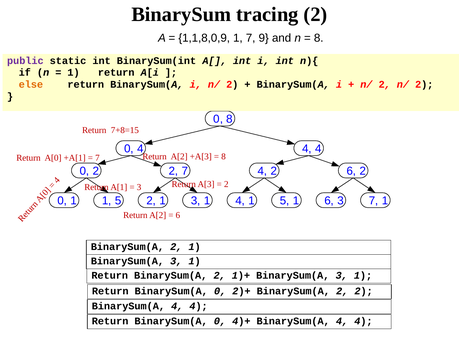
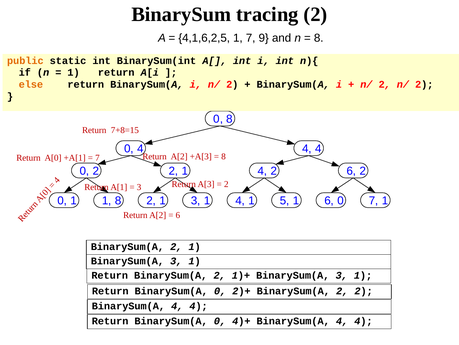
1,1,8,0,9: 1,1,8,0,9 -> 4,1,6,2,5 (204, 38)
public colour: purple -> orange (25, 61)
7: 7 -> 1 (185, 171)
1 5: 5 -> 8 (118, 200)
6 3: 3 -> 0 (341, 200)
